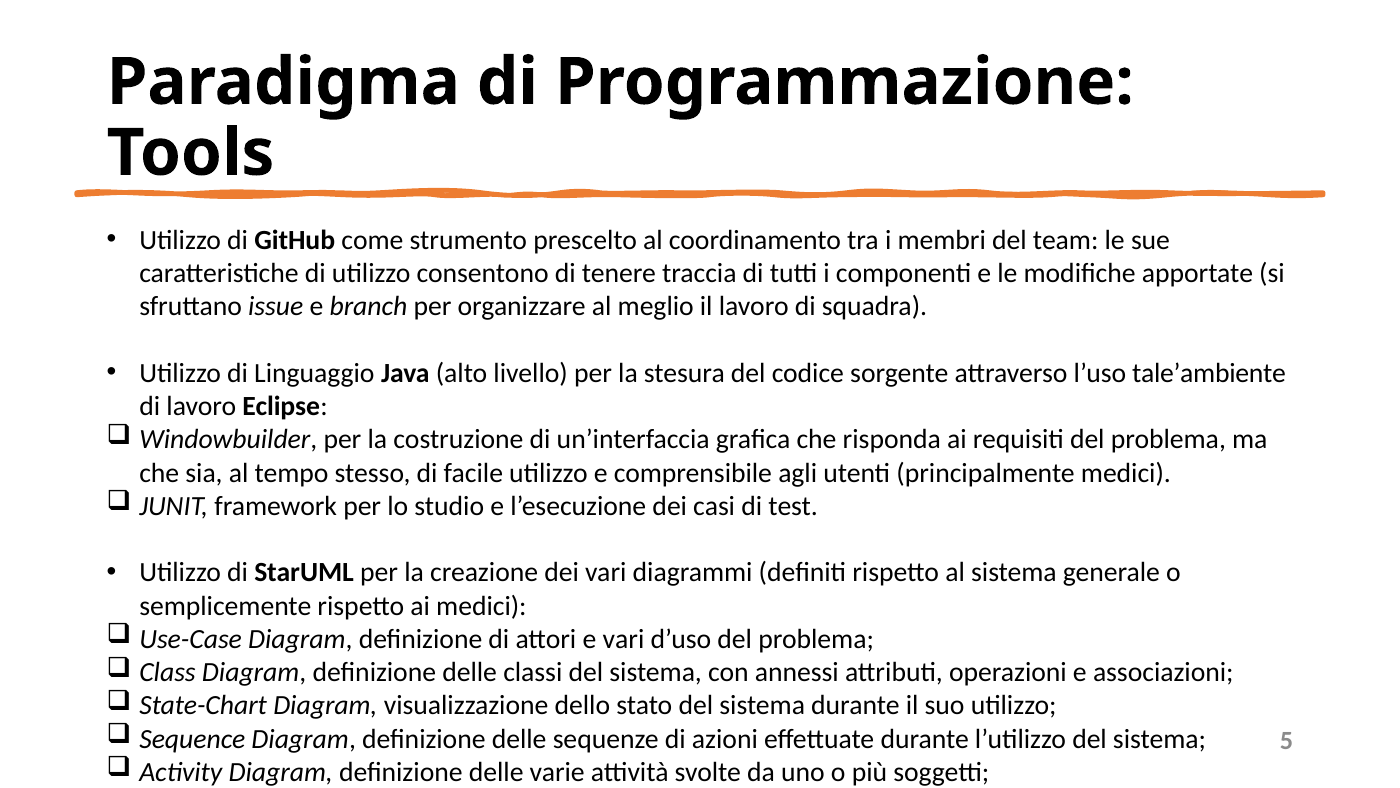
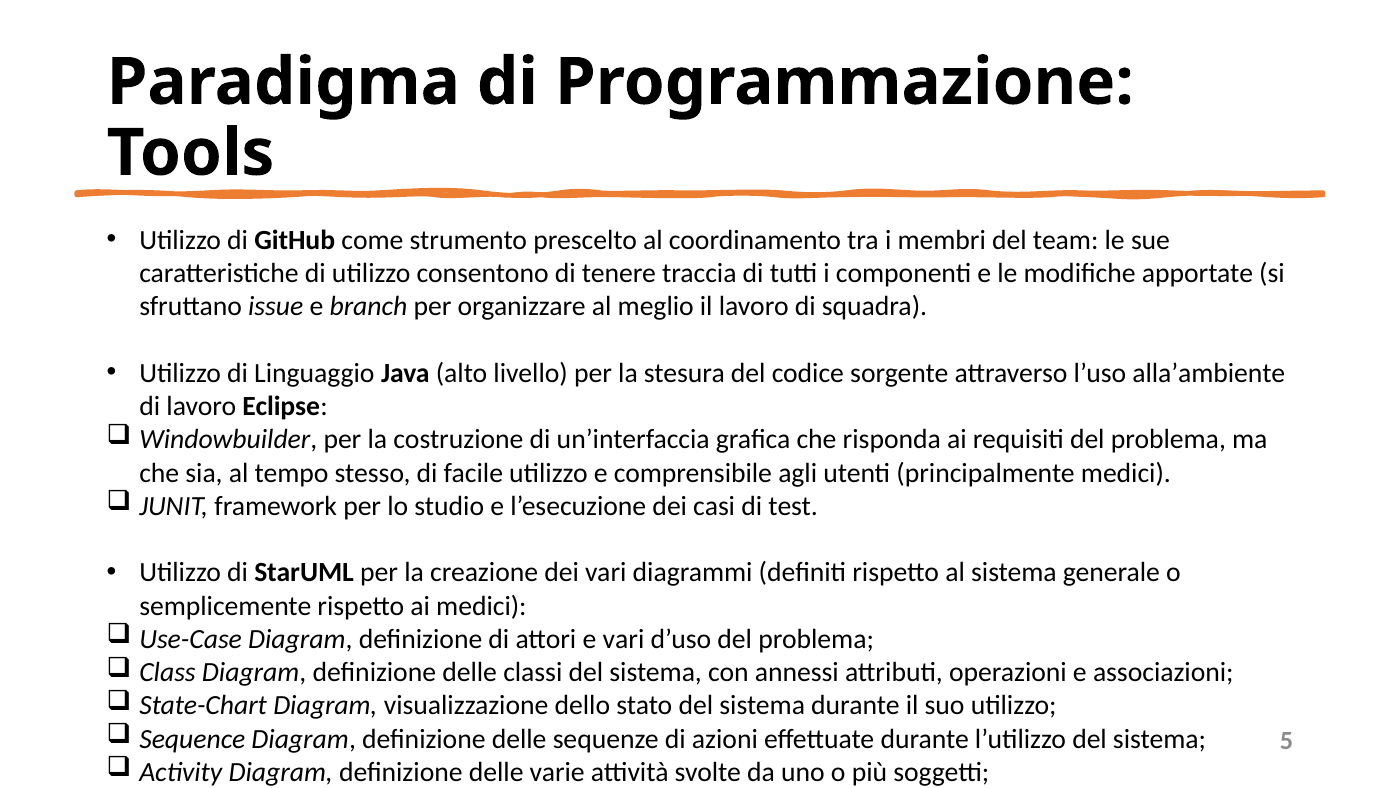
tale’ambiente: tale’ambiente -> alla’ambiente (1209, 373)
